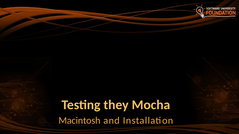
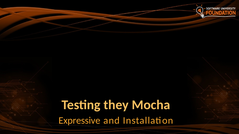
Macintosh: Macintosh -> Expressive (79, 121)
